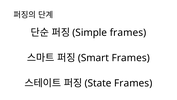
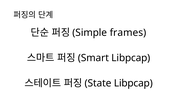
Frames: Frames -> Libpcap (131, 58)
Frames: Frames -> Libpcap (133, 83)
